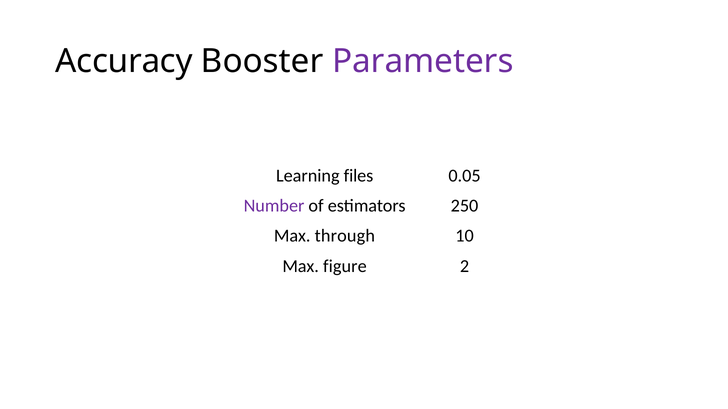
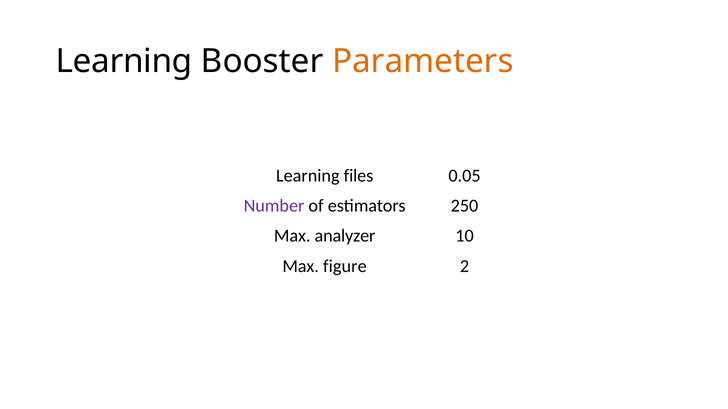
Accuracy: Accuracy -> Learning (124, 61)
Parameters colour: purple -> orange (423, 61)
through: through -> analyzer (345, 236)
